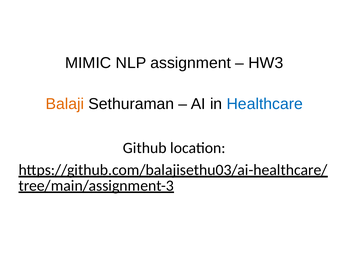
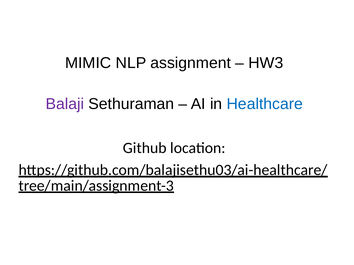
Balaji colour: orange -> purple (65, 104)
